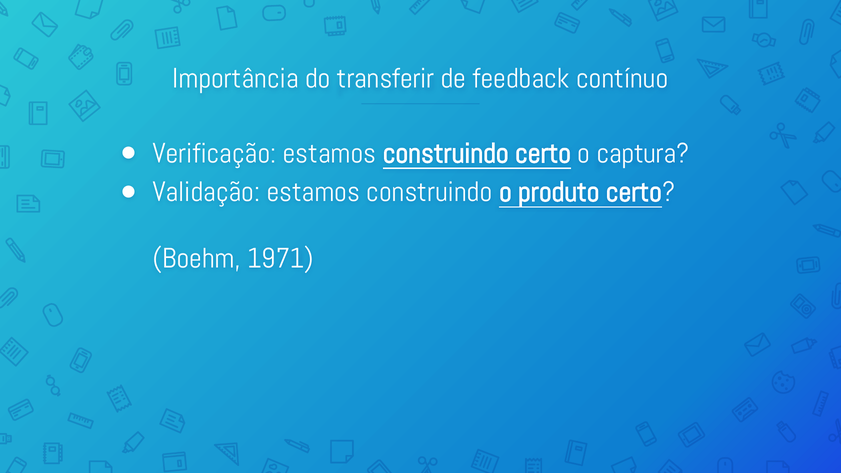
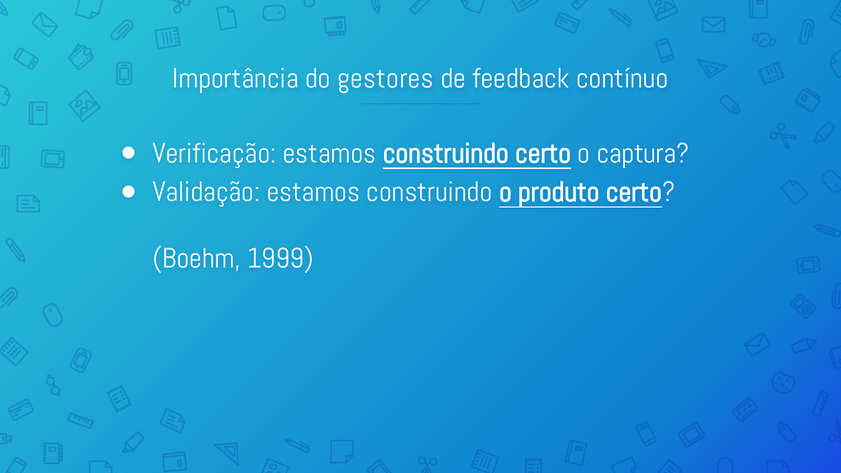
transferir: transferir -> gestores (386, 78)
1971: 1971 -> 1999 (280, 259)
